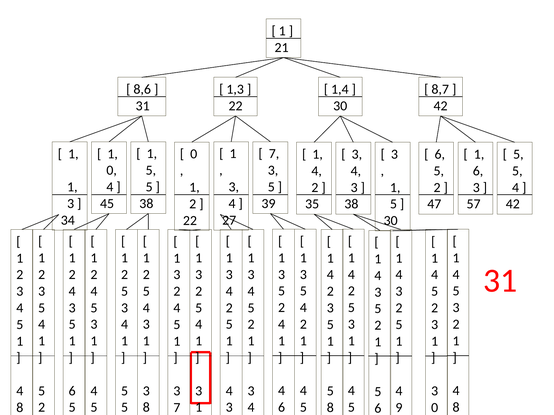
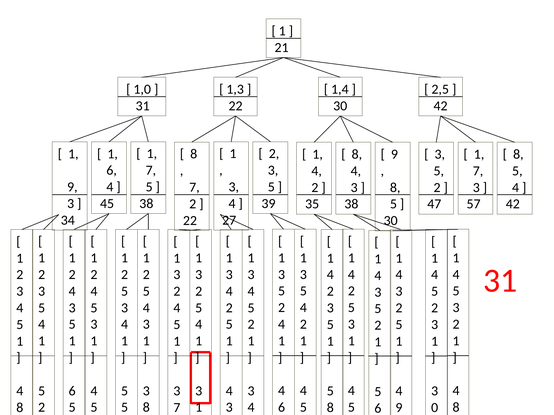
8,6: 8,6 -> 1,0 (142, 89)
8,7: 8,7 -> 2,5 (440, 89)
7: 7 -> 2 (274, 154)
0: 0 -> 8 (194, 154)
3: 3 -> 8 (357, 154)
3: 3 -> 9 (394, 154)
6: 6 -> 3 (440, 154)
5: 5 -> 8 (518, 154)
5: 5 -> 7 (151, 171)
0: 0 -> 6 (112, 171)
6: 6 -> 7 (478, 171)
1: 1 -> 9 (72, 187)
1: 1 -> 7 (194, 187)
1: 1 -> 8 (395, 188)
